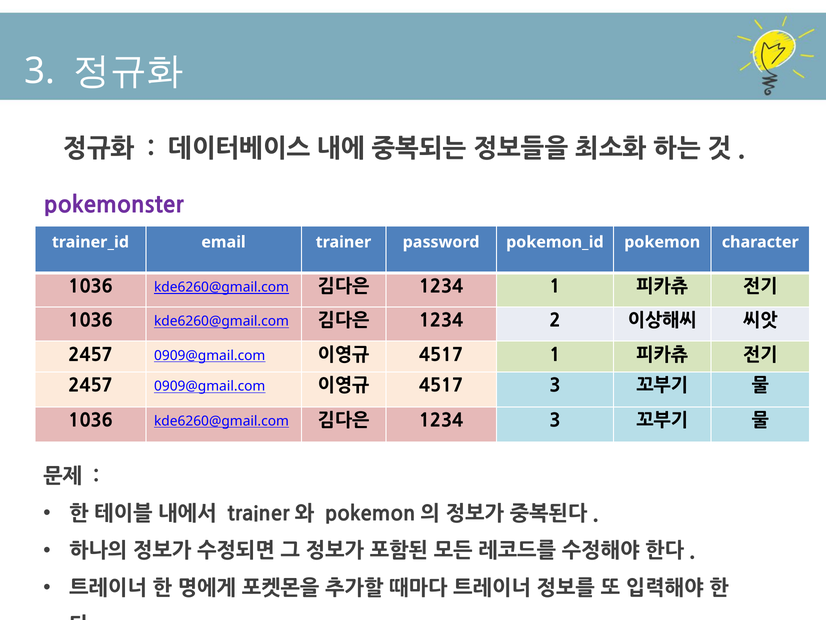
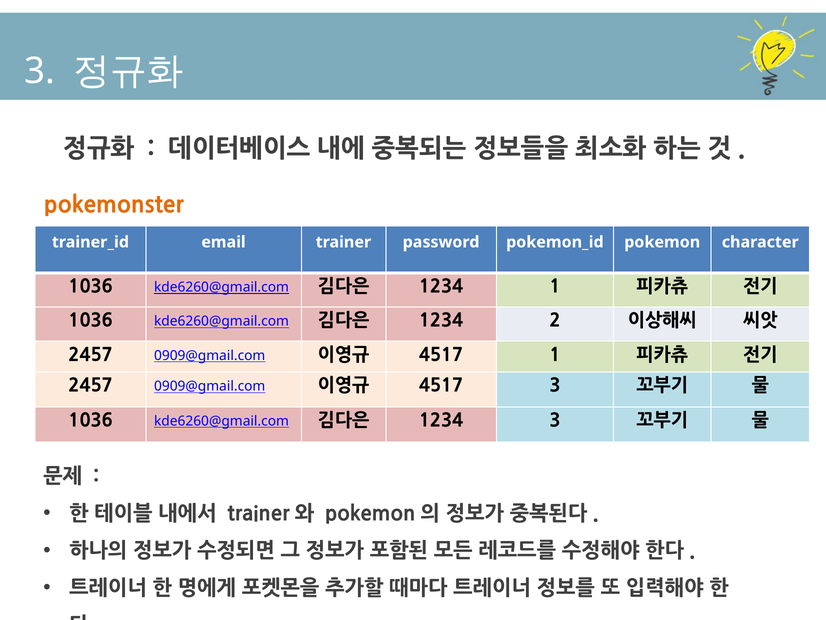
pokemonster colour: purple -> orange (114, 205)
